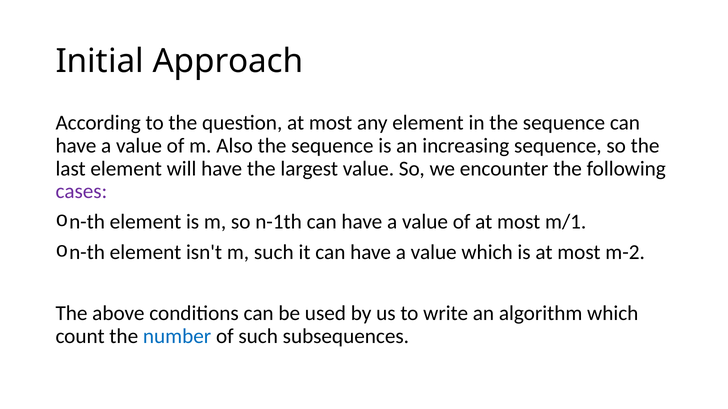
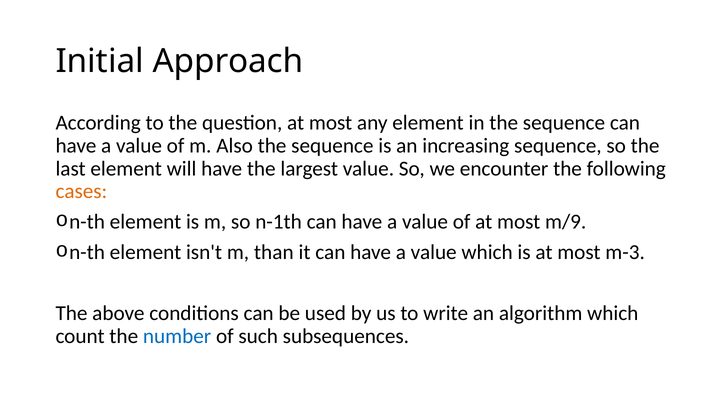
cases colour: purple -> orange (81, 192)
m/1: m/1 -> m/9 (566, 222)
m such: such -> than (274, 253)
m-2: m-2 -> m-3 (625, 253)
